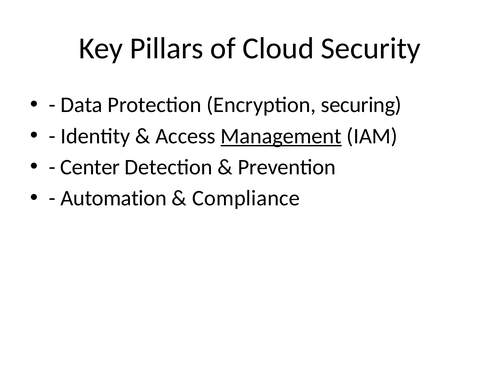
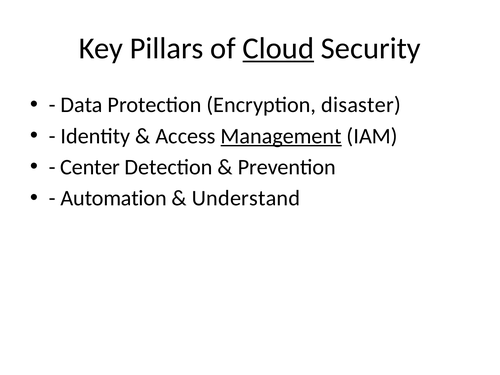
Cloud underline: none -> present (278, 48)
securing: securing -> disaster (361, 105)
Compliance: Compliance -> Understand (246, 198)
